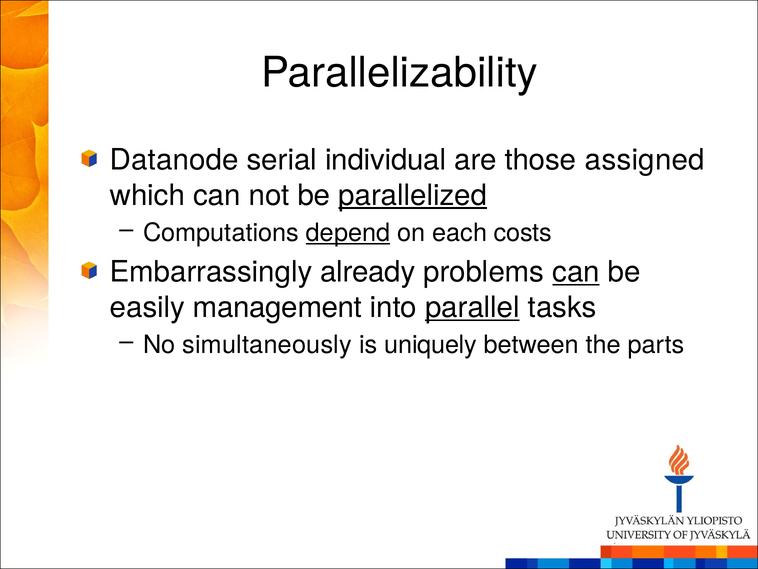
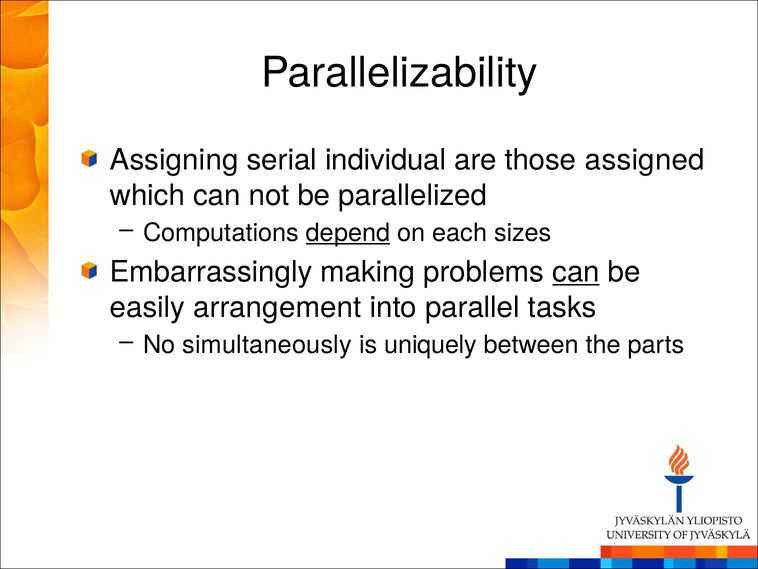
Datanode: Datanode -> Assigning (174, 160)
parallelized underline: present -> none (413, 195)
costs: costs -> sizes (523, 233)
already: already -> making (368, 272)
management: management -> arrangement (277, 307)
parallel underline: present -> none (472, 307)
